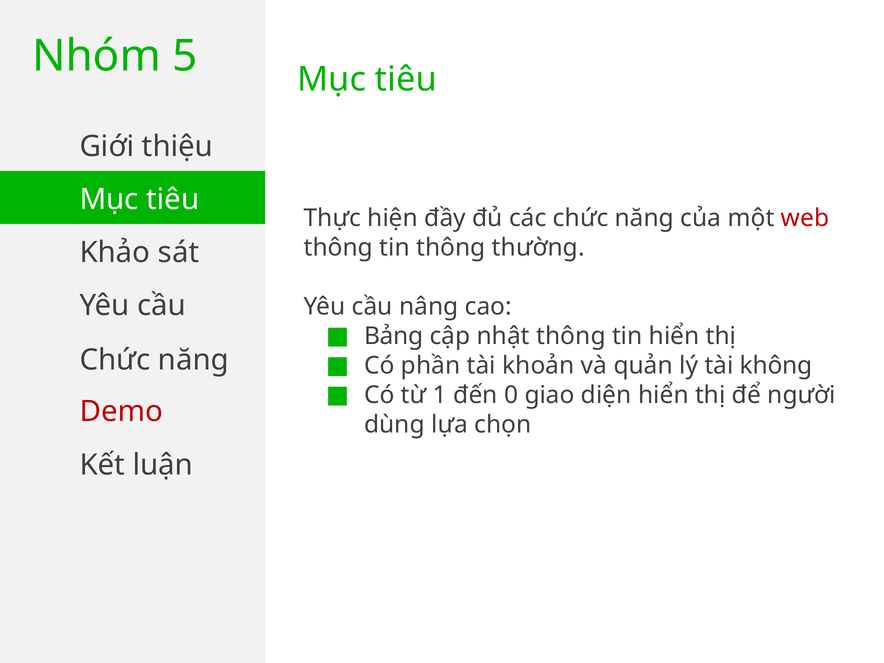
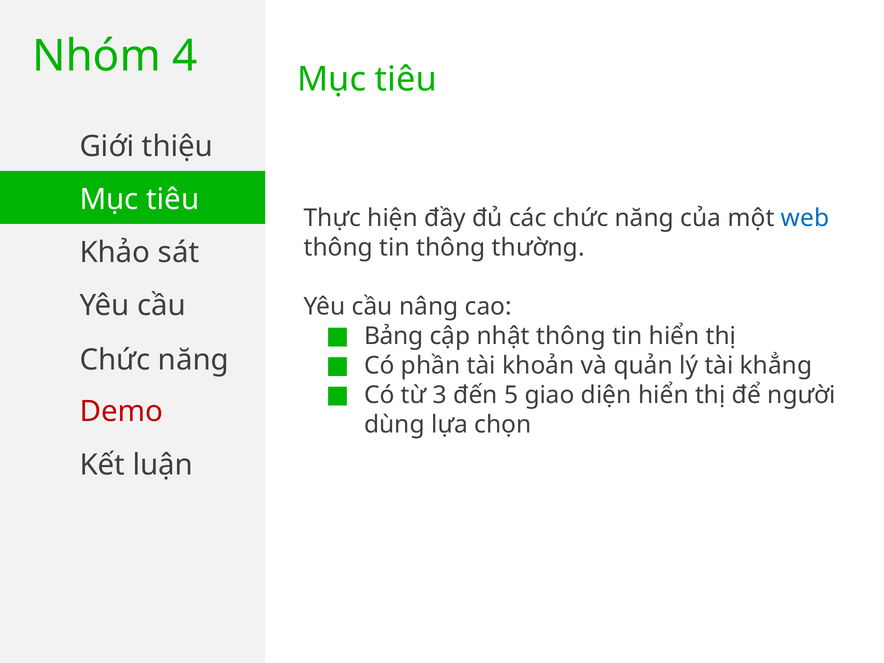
5: 5 -> 4 (185, 56)
web colour: red -> blue (805, 218)
không: không -> khẳng (776, 366)
1: 1 -> 3 (440, 395)
0: 0 -> 5 (511, 395)
